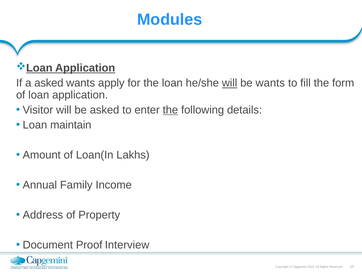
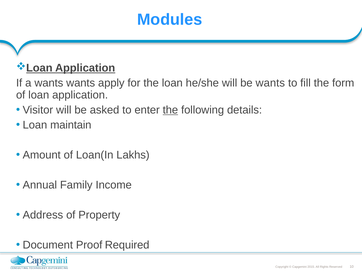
a asked: asked -> wants (49, 83)
will underline: present -> none (230, 83)
Interview: Interview -> Required (127, 244)
